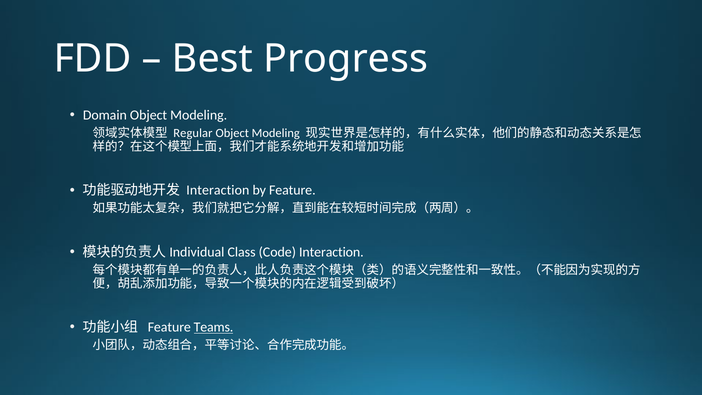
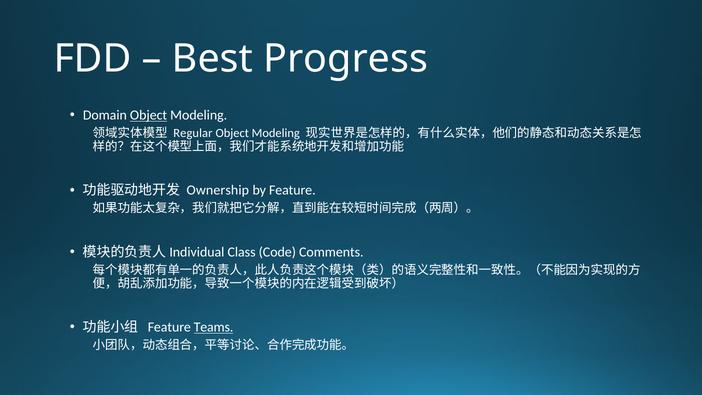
Object underline: none -> present (149, 115)
Interaction: Interaction -> Ownership (218, 190)
Code Interaction: Interaction -> Comments (331, 252)
